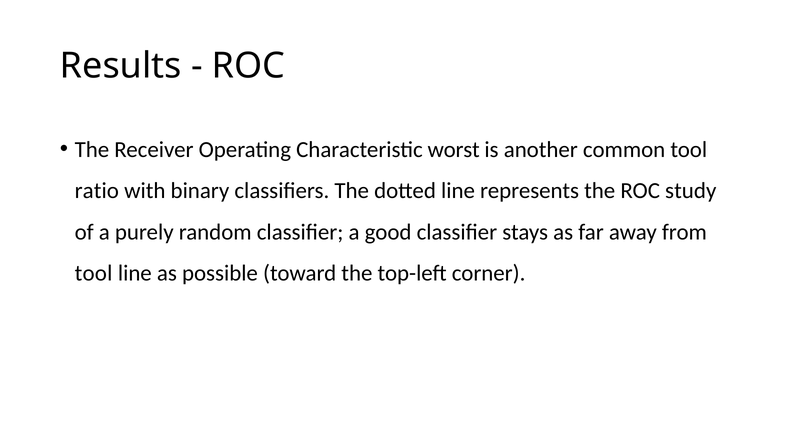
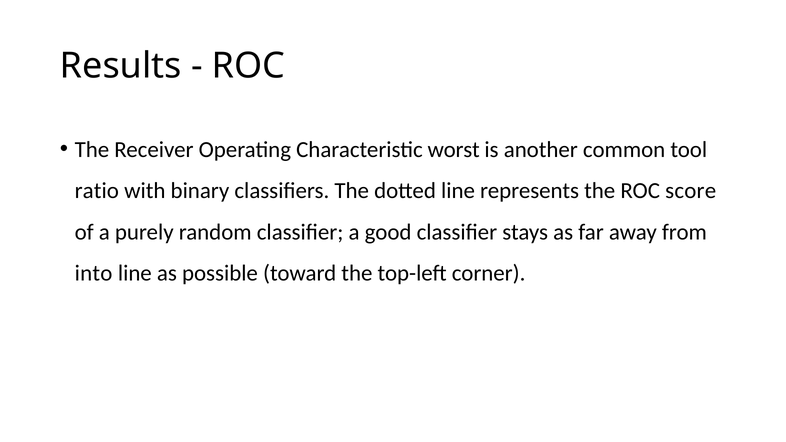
study: study -> score (691, 191)
tool: tool -> into (94, 273)
